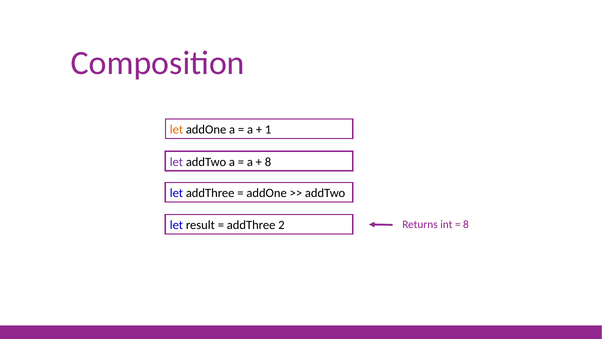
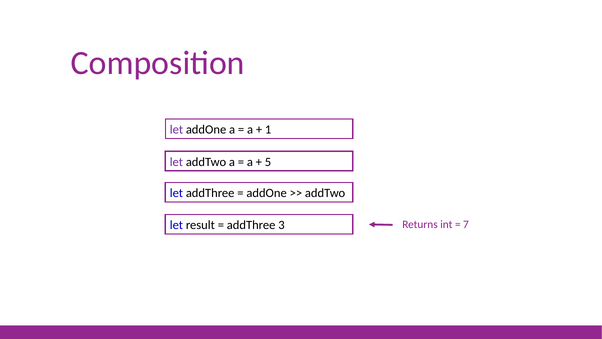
let colour: orange -> purple (176, 130)
8: 8 -> 5 (268, 162)
8: 8 -> 7 (466, 224)
2: 2 -> 3 (281, 225)
